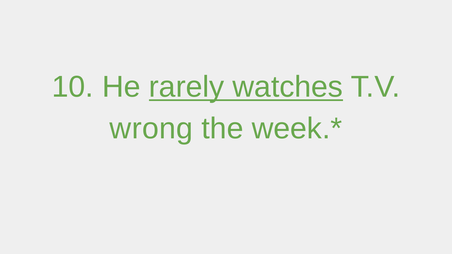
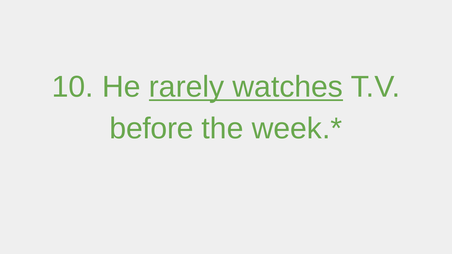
wrong: wrong -> before (152, 129)
